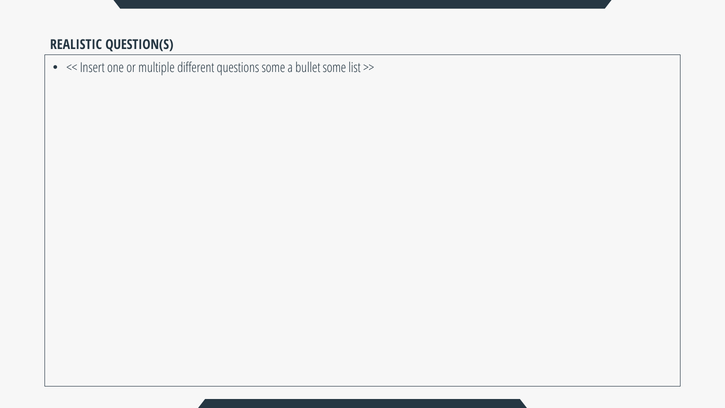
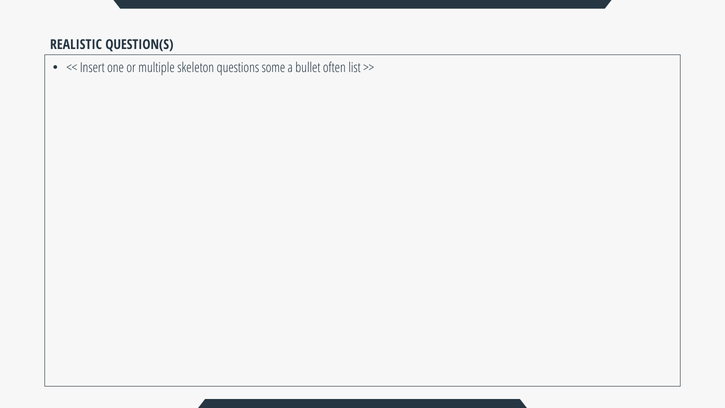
different: different -> skeleton (196, 68)
bullet some: some -> often (334, 68)
